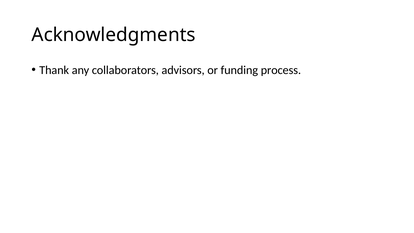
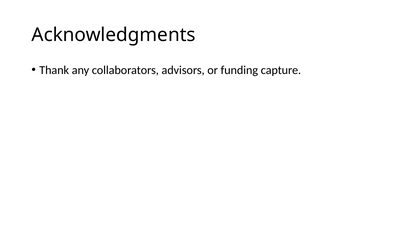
process: process -> capture (281, 70)
